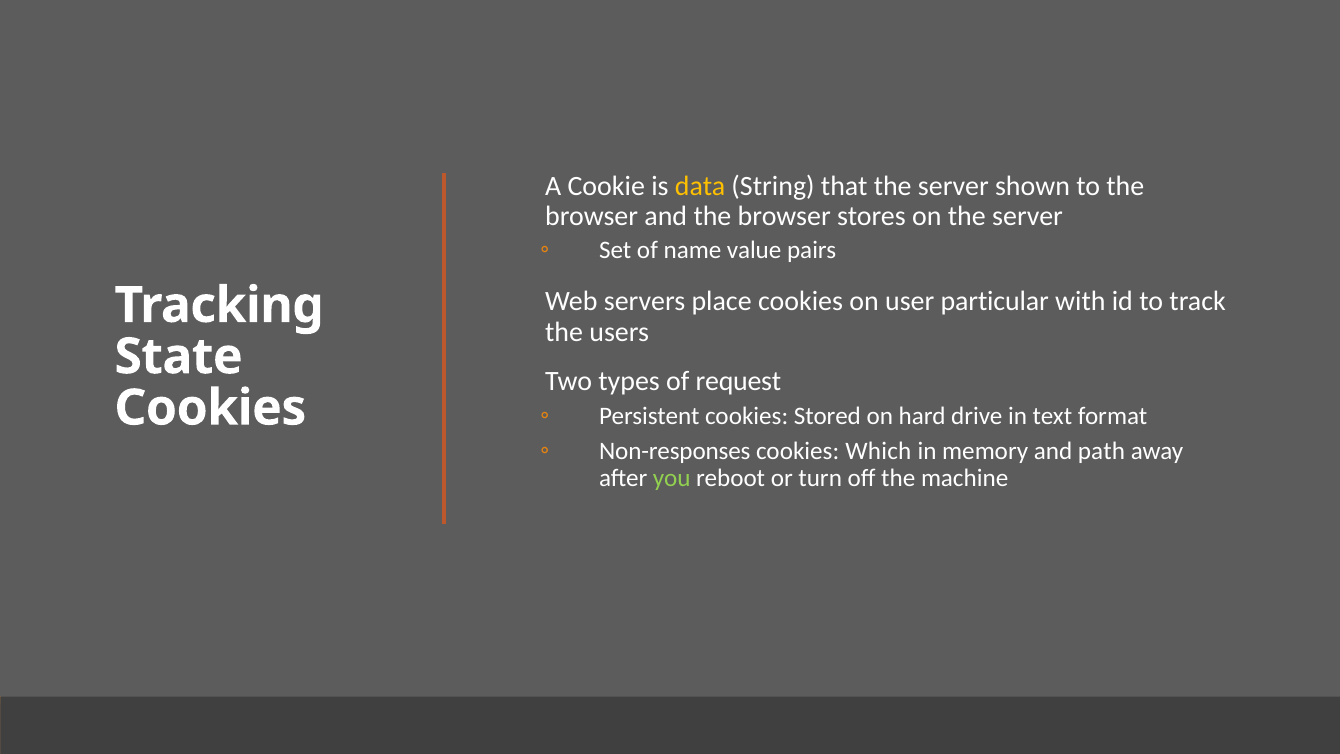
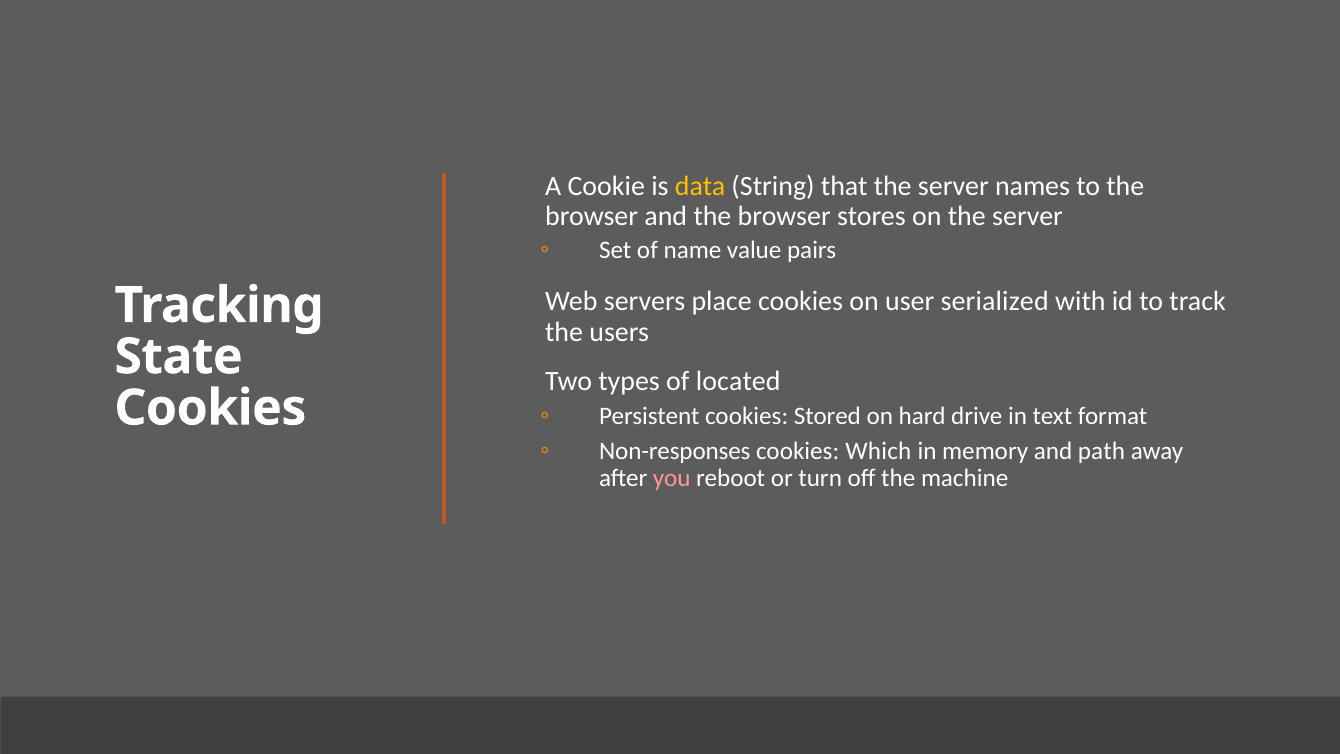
shown: shown -> names (1033, 186)
particular: particular -> serialized (995, 301)
request: request -> located (738, 381)
you colour: light green -> pink (672, 478)
